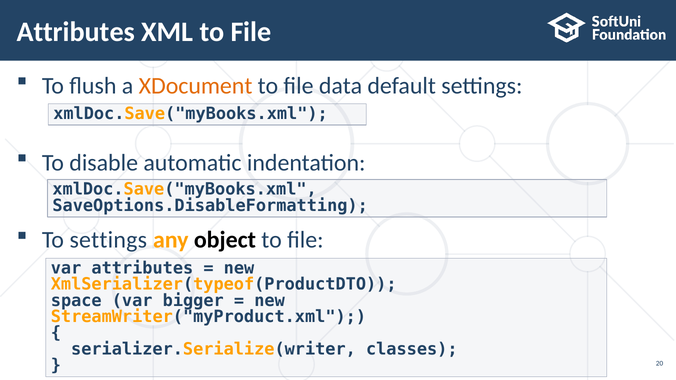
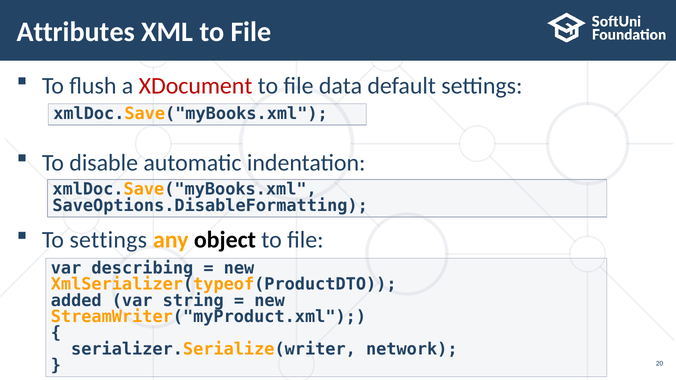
XDocument colour: orange -> red (196, 86)
var attributes: attributes -> describing (142, 268)
space: space -> added (76, 301)
bigger: bigger -> string (193, 301)
classes: classes -> network (412, 349)
